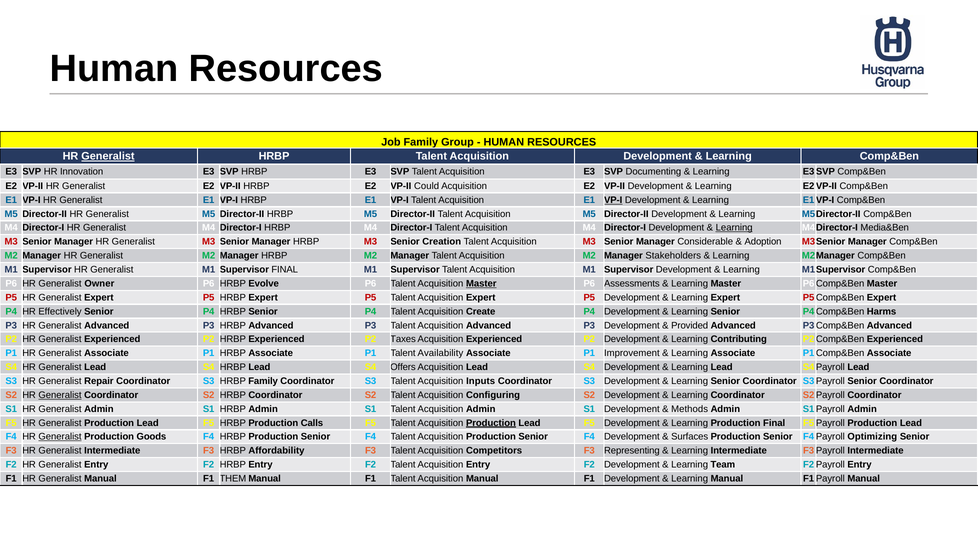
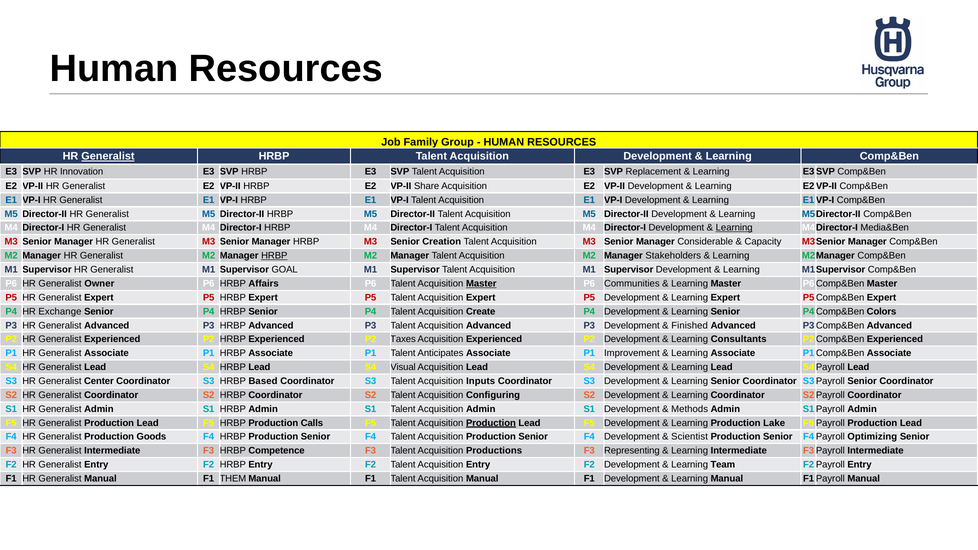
Documenting: Documenting -> Replacement (653, 172)
Could: Could -> Share (427, 186)
VP-I underline: present -> none (613, 200)
Adoption: Adoption -> Capacity (763, 242)
HRBP underline: none -> present (274, 256)
Supervisor FINAL: FINAL -> GOAL (285, 270)
Evolve: Evolve -> Affairs (264, 284)
Assessments: Assessments -> Communities (632, 284)
Effectively: Effectively -> Exchange (60, 312)
Harms: Harms -> Colors (882, 312)
Provided: Provided -> Finished (690, 325)
Contributing: Contributing -> Consultants (739, 339)
Availability: Availability -> Anticipates (441, 353)
Offers: Offers -> Visual (403, 367)
Repair: Repair -> Center (99, 381)
HRBP Family: Family -> Based (263, 381)
Generalist underline: present -> none (60, 395)
Production Final: Final -> Lake (774, 423)
Generalist underline: present -> none (60, 437)
Surfaces: Surfaces -> Scientist (690, 437)
Affordability: Affordability -> Competence (277, 451)
Competitors: Competitors -> Productions (494, 451)
